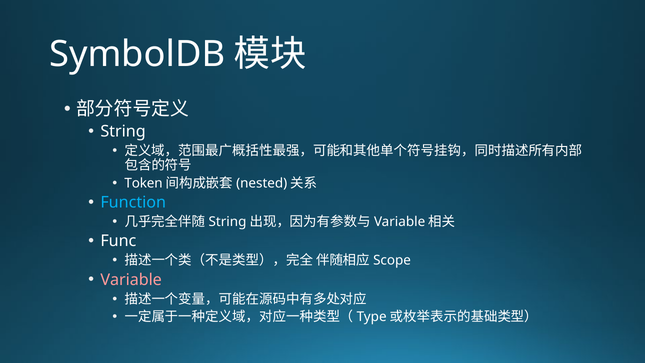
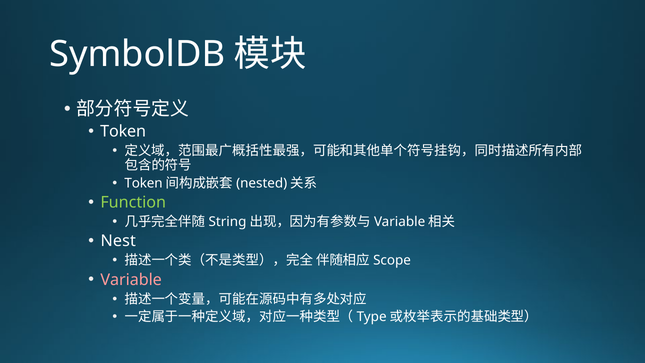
String: String -> Token (123, 131)
Function colour: light blue -> light green (133, 202)
Func: Func -> Nest (118, 241)
